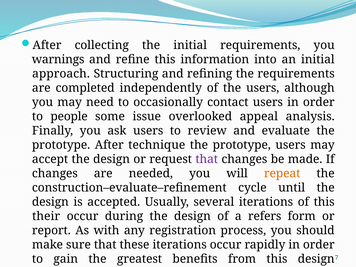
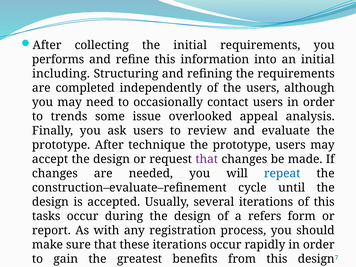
warnings: warnings -> performs (58, 60)
approach: approach -> including (61, 74)
people: people -> trends (69, 117)
repeat colour: orange -> blue (282, 173)
their: their -> tasks (46, 216)
